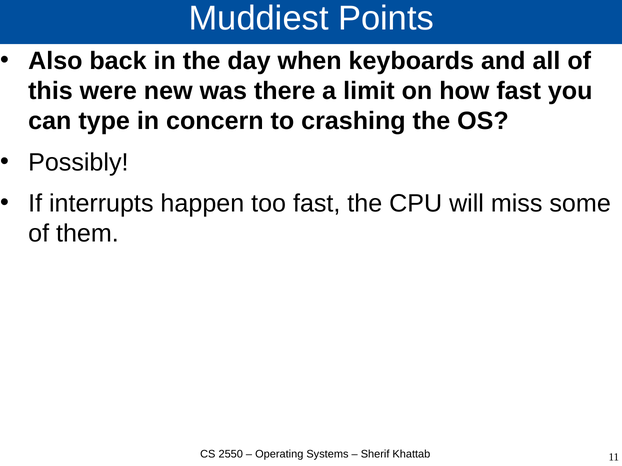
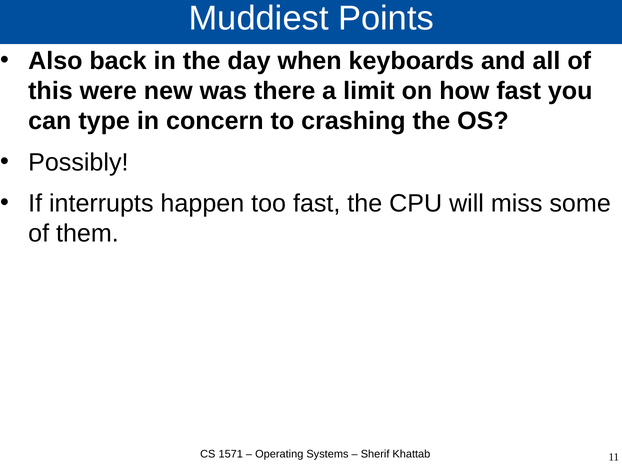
2550: 2550 -> 1571 (231, 454)
